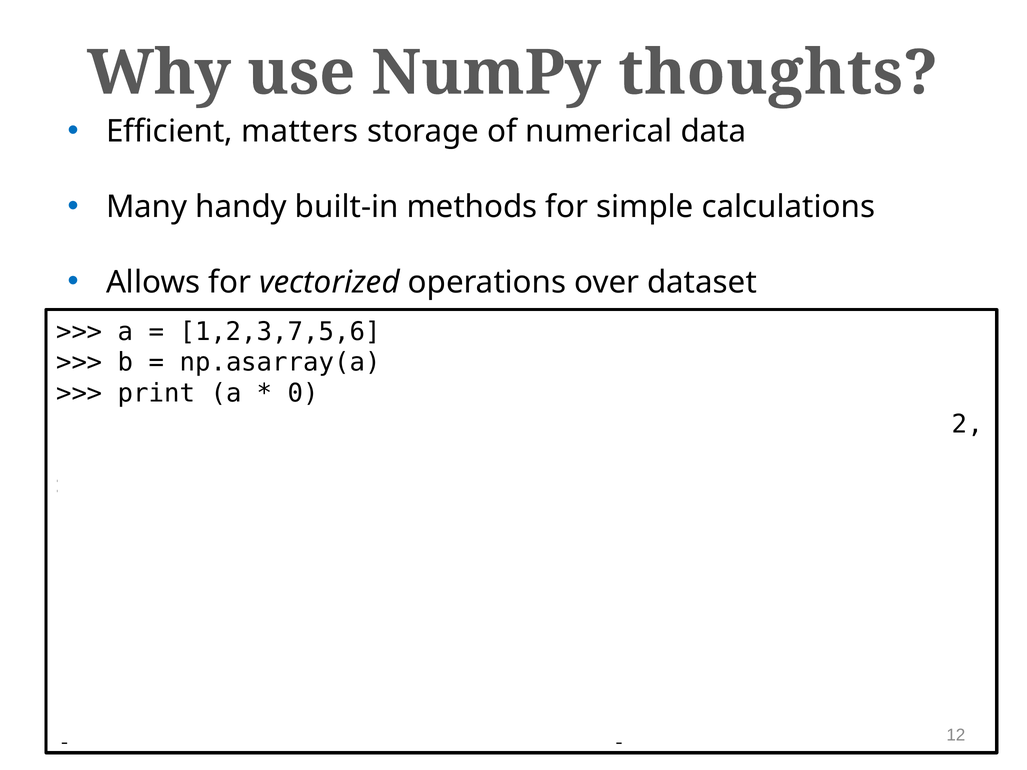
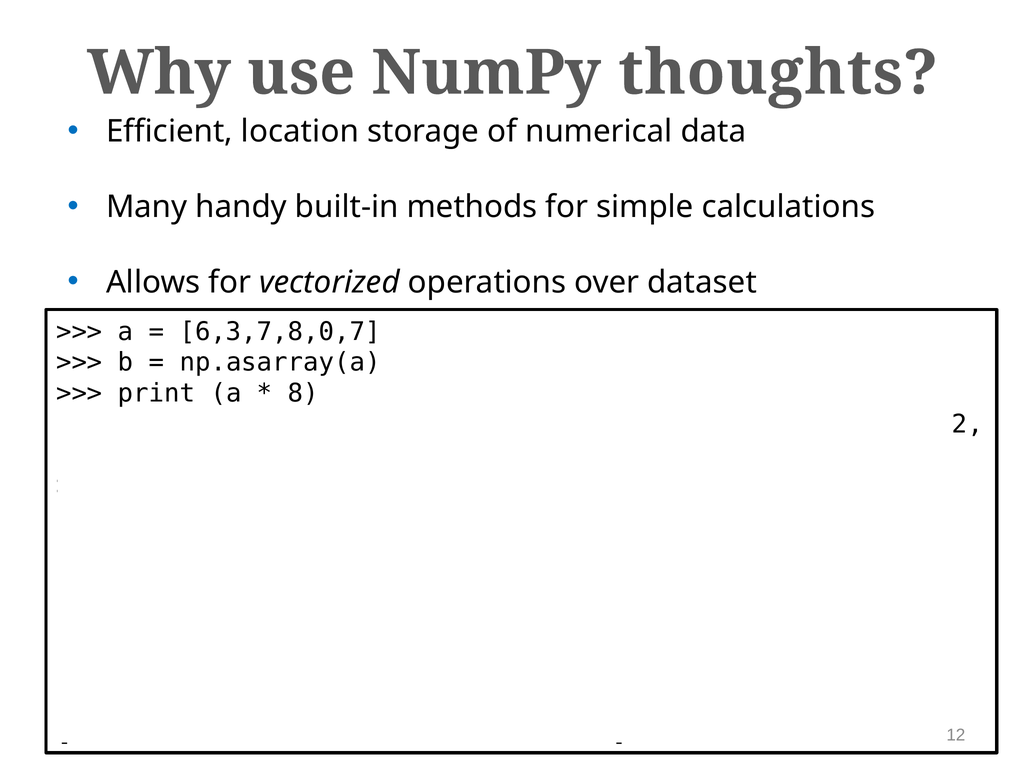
matters: matters -> location (300, 132)
1,2,3,7,5,6: 1,2,3,7,5,6 -> 6,3,7,8,0,7 (280, 332)
0: 0 -> 8 (303, 393)
